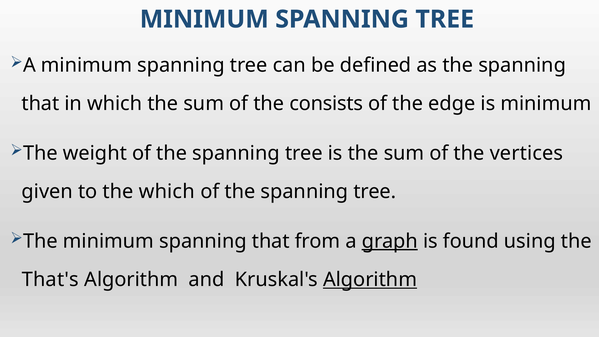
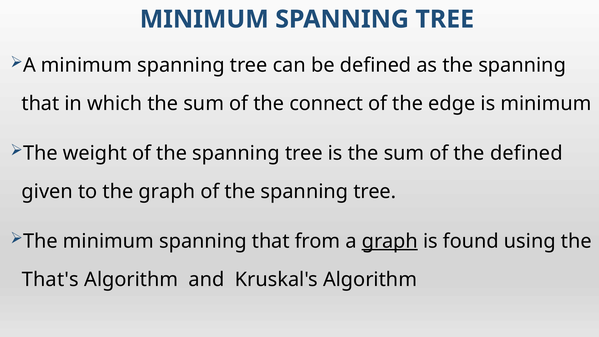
consists: consists -> connect (326, 104)
the vertices: vertices -> defined (526, 153)
the which: which -> graph (167, 192)
Algorithm underline: present -> none (370, 280)
